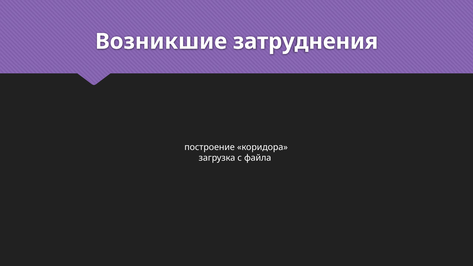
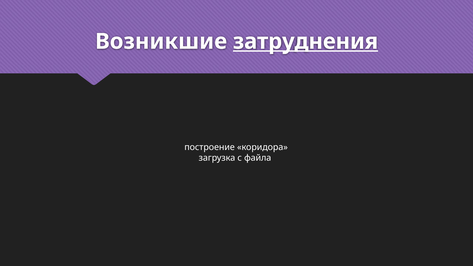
затруднения underline: none -> present (305, 41)
